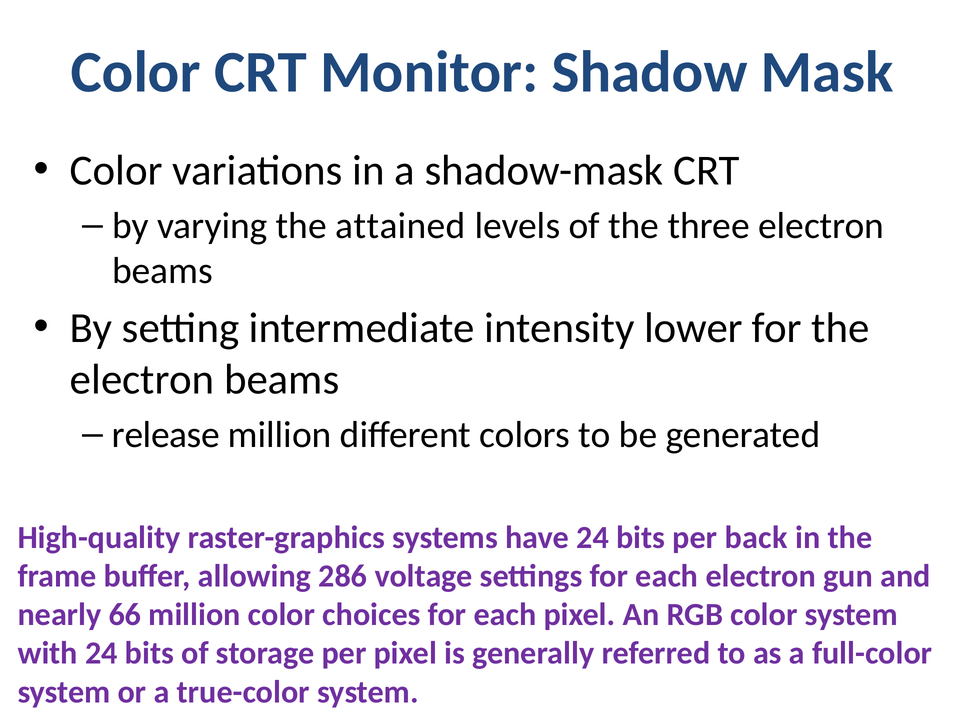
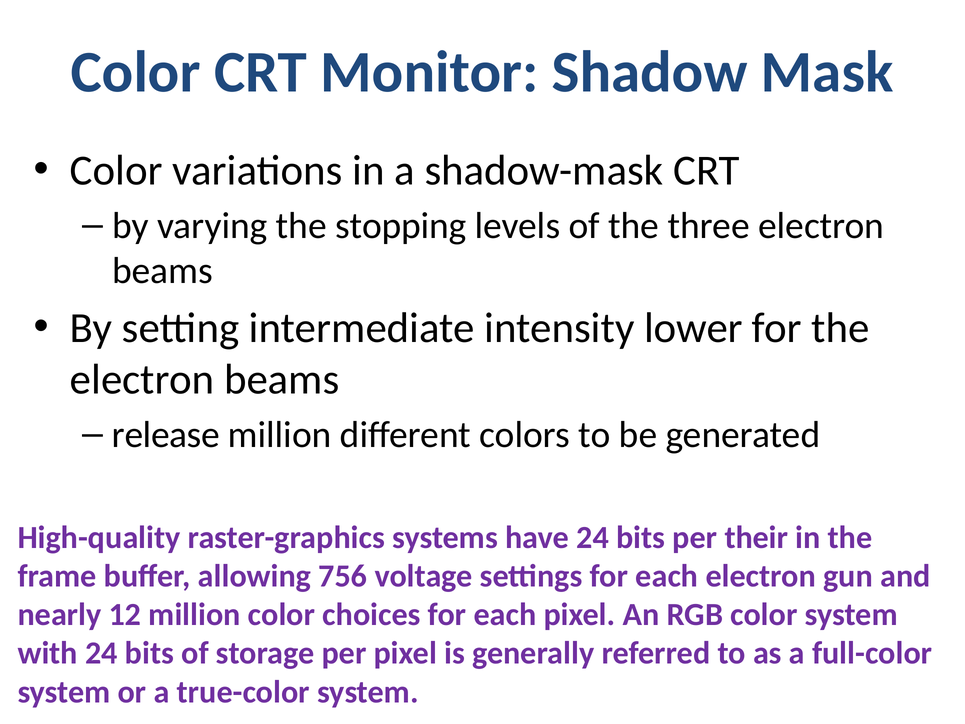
attained: attained -> stopping (401, 226)
back: back -> their (756, 537)
286: 286 -> 756 (343, 576)
66: 66 -> 12 (125, 615)
